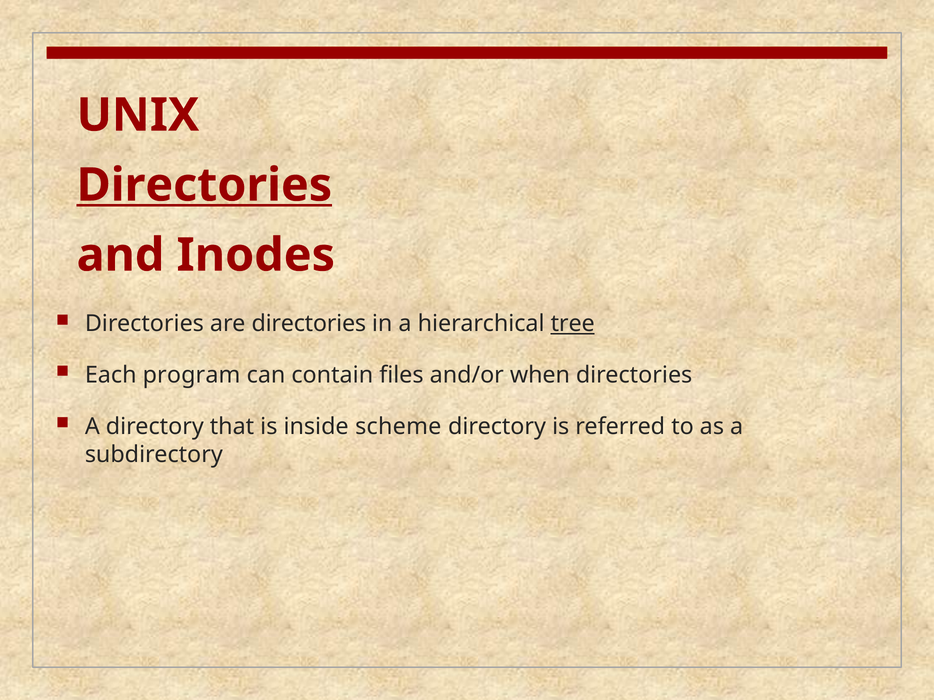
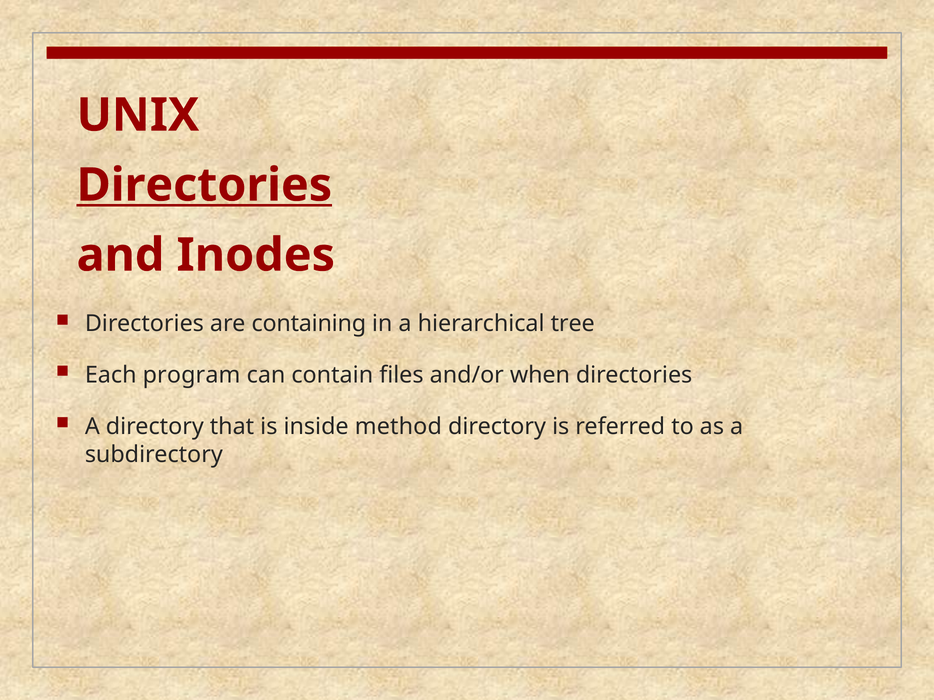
are directories: directories -> containing (309, 324)
tree underline: present -> none (573, 324)
scheme: scheme -> method (398, 427)
